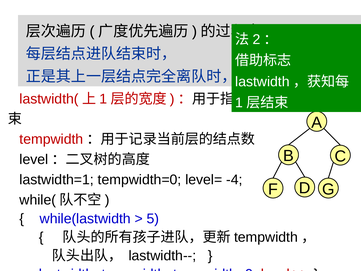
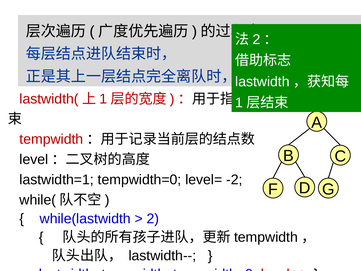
-4: -4 -> -2 (234, 180)
5: 5 -> 2 (153, 218)
